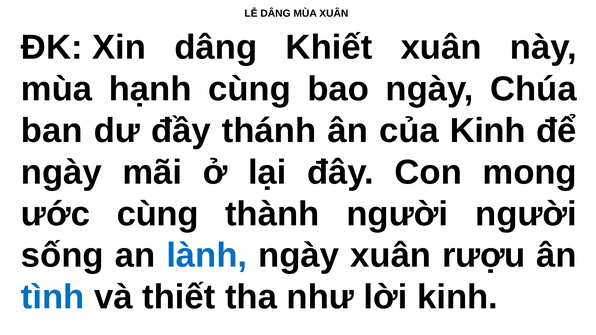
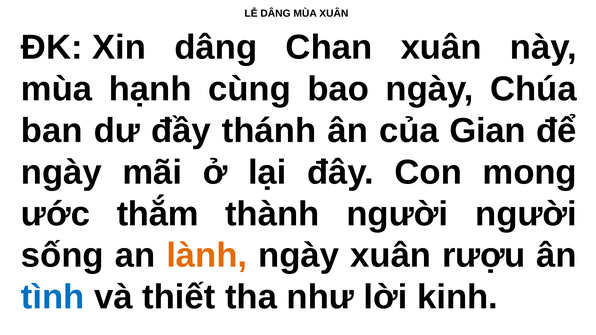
Khiết: Khiết -> Chan (329, 48)
của Kinh: Kinh -> Gian (488, 131)
ước cùng: cùng -> thắm (158, 214)
lành colour: blue -> orange (207, 256)
